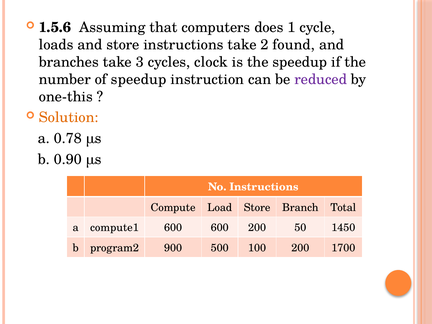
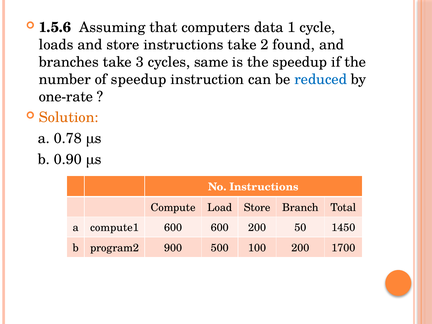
does: does -> data (269, 27)
clock: clock -> same (211, 62)
reduced colour: purple -> blue (321, 79)
one-this: one-this -> one-rate (66, 97)
